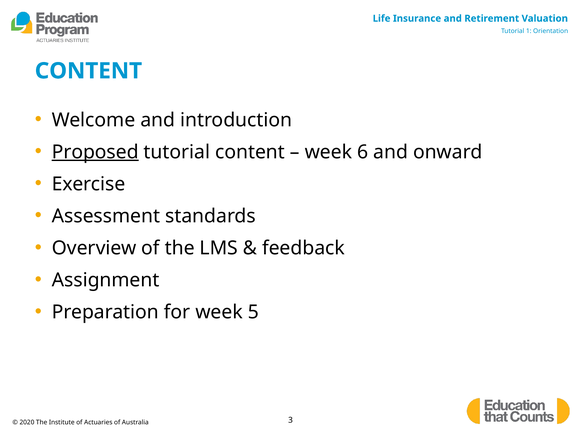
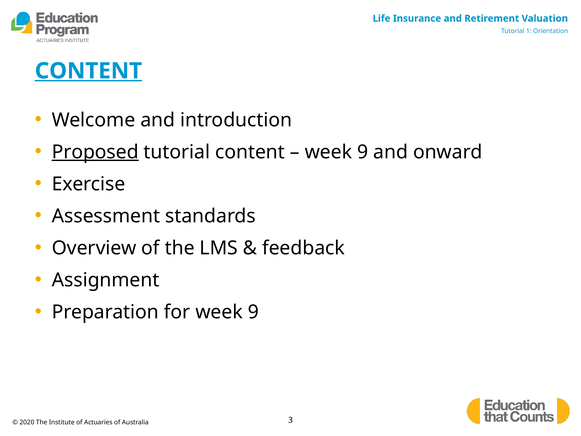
CONTENT underline: none -> present (88, 71)
6: 6 -> 9 (363, 152)
for week 5: 5 -> 9 (253, 312)
